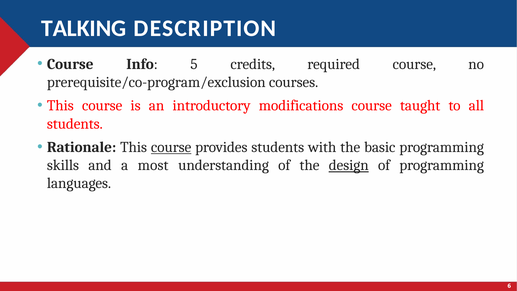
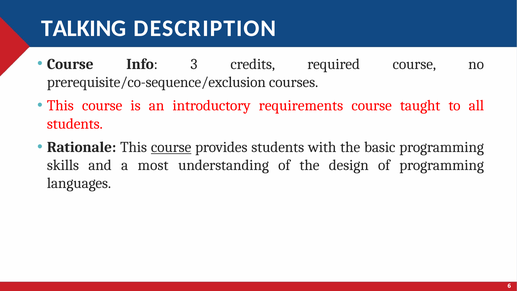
5: 5 -> 3 (194, 64)
prerequisite/co-program/exclusion: prerequisite/co-program/exclusion -> prerequisite/co-sequence/exclusion (156, 82)
modifications: modifications -> requirements (301, 106)
design underline: present -> none (349, 165)
